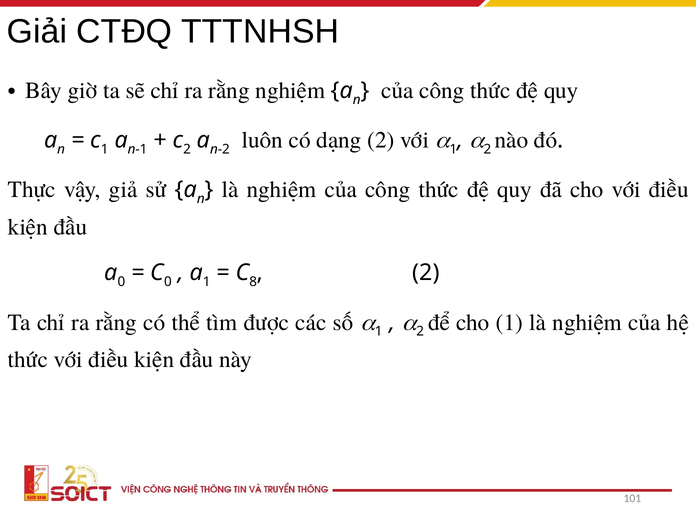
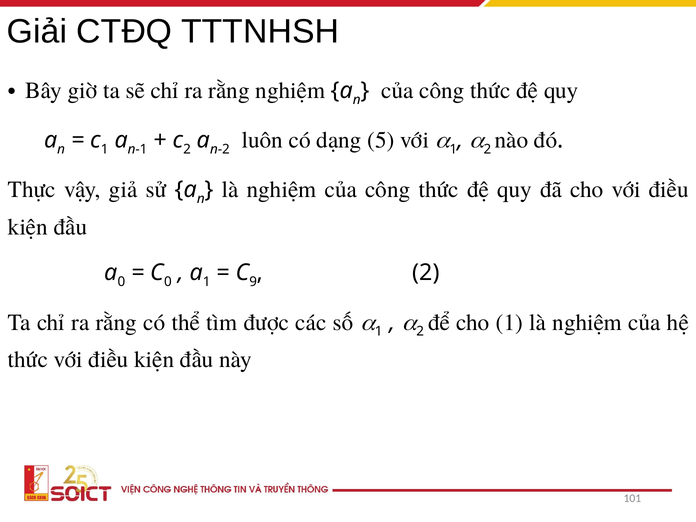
dạng 2: 2 -> 5 (381, 140)
8: 8 -> 9 (253, 282)
